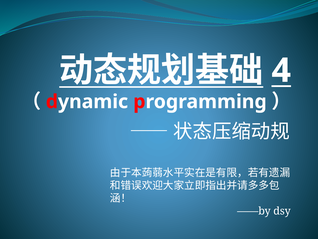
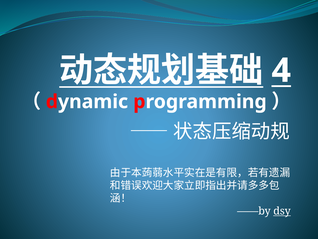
dsy underline: none -> present (282, 211)
